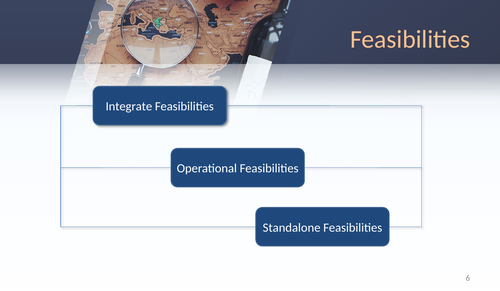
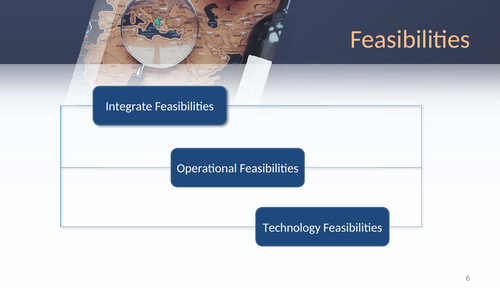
Standalone: Standalone -> Technology (292, 228)
